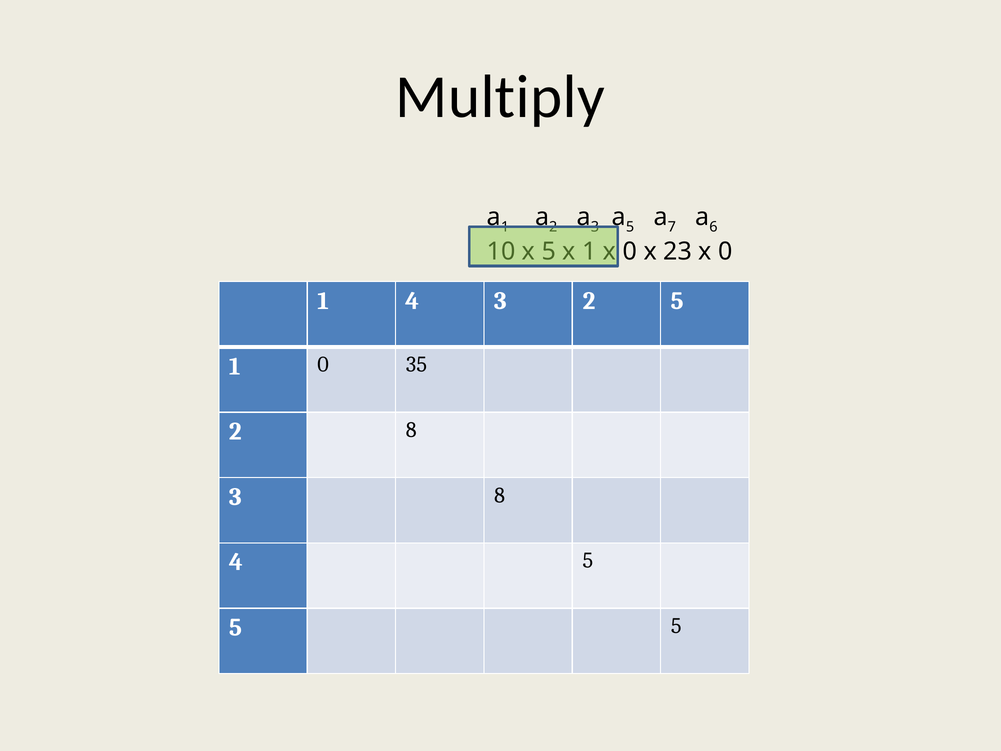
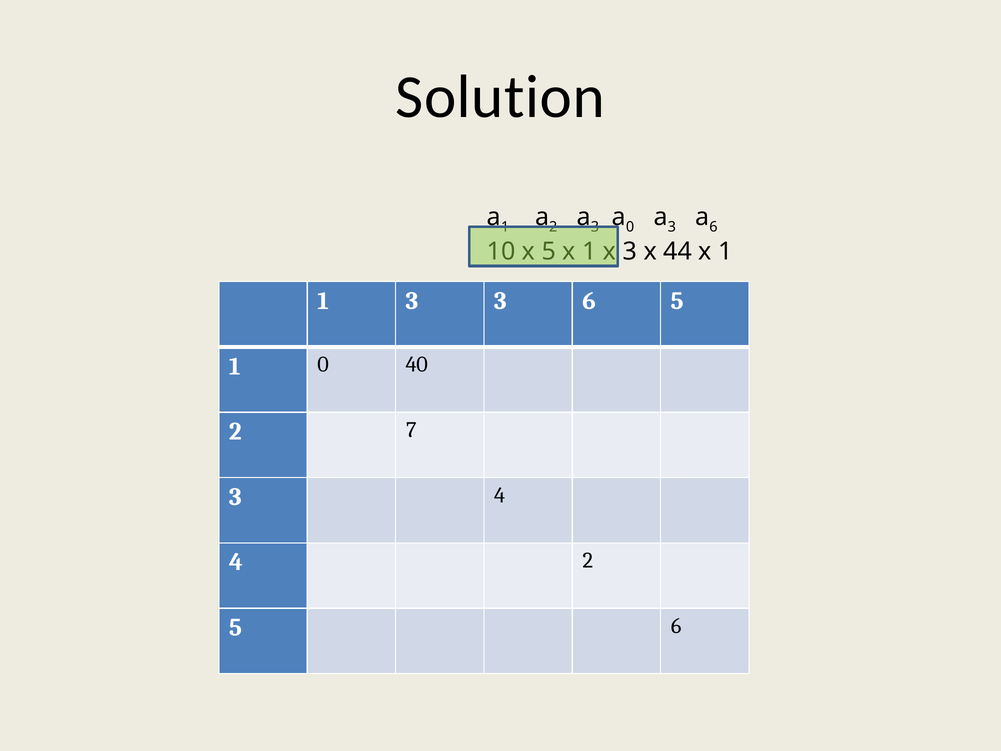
Multiply: Multiply -> Solution (500, 97)
5: 5 -> 0 (630, 227)
7: 7 -> 3 (672, 227)
0: 0 -> 3 (630, 251)
23: 23 -> 44 (678, 251)
0: 0 -> 1 (725, 251)
1 4: 4 -> 3 (412, 301)
3 2: 2 -> 6 (589, 301)
35: 35 -> 40 (417, 365)
2 8: 8 -> 7 (411, 430)
3 8: 8 -> 4 (500, 495)
4 5: 5 -> 2 (588, 560)
5: 5 -> 6 (676, 626)
